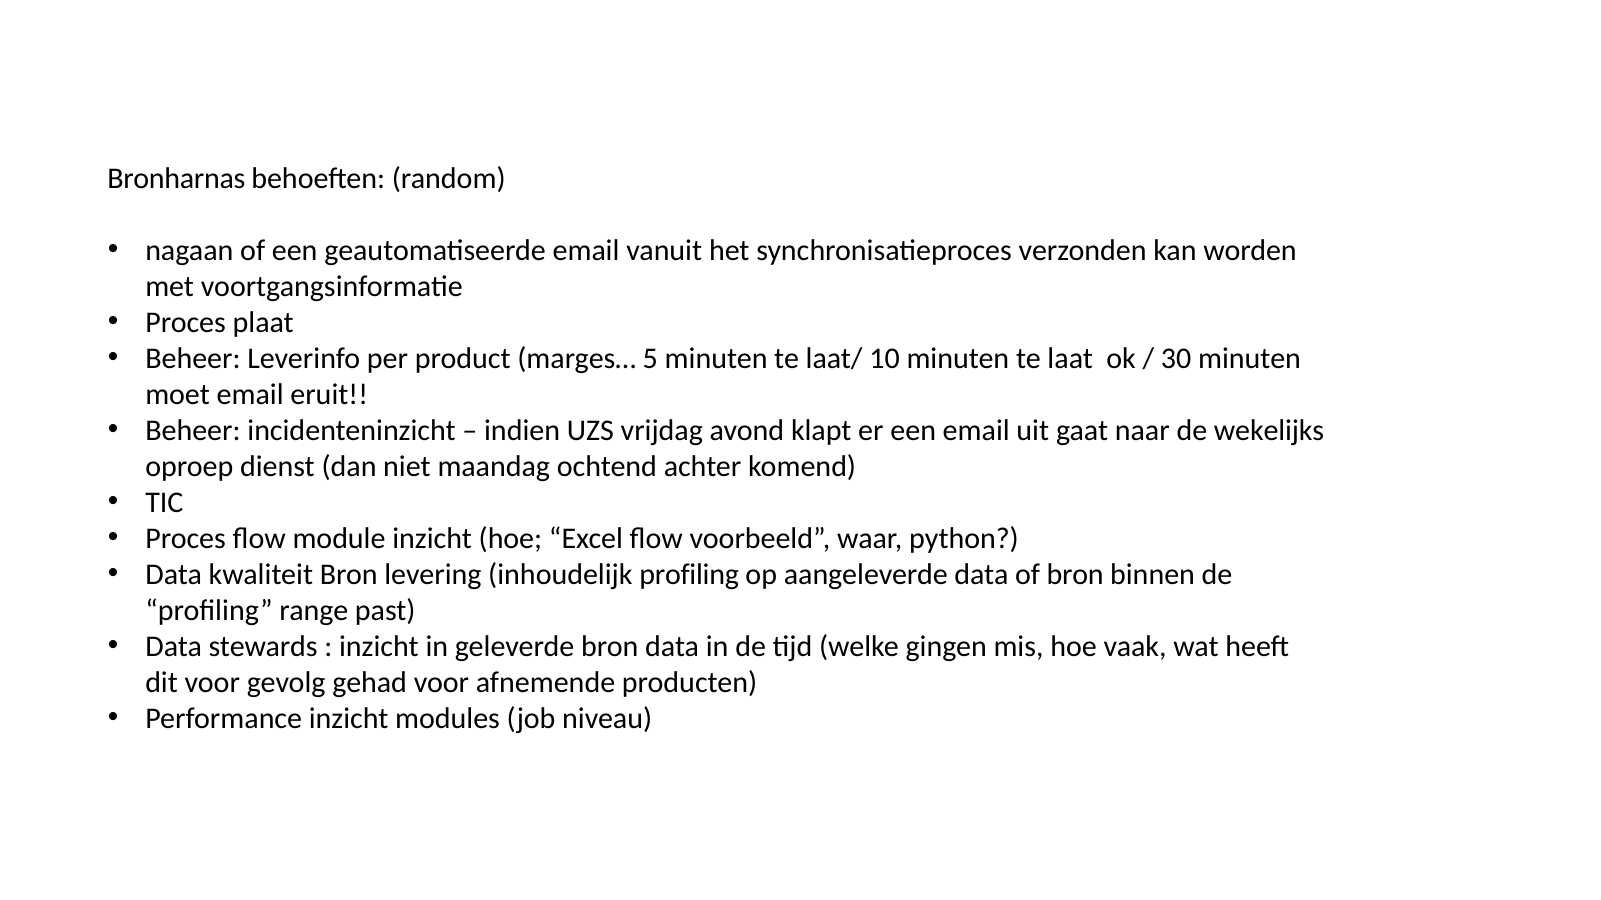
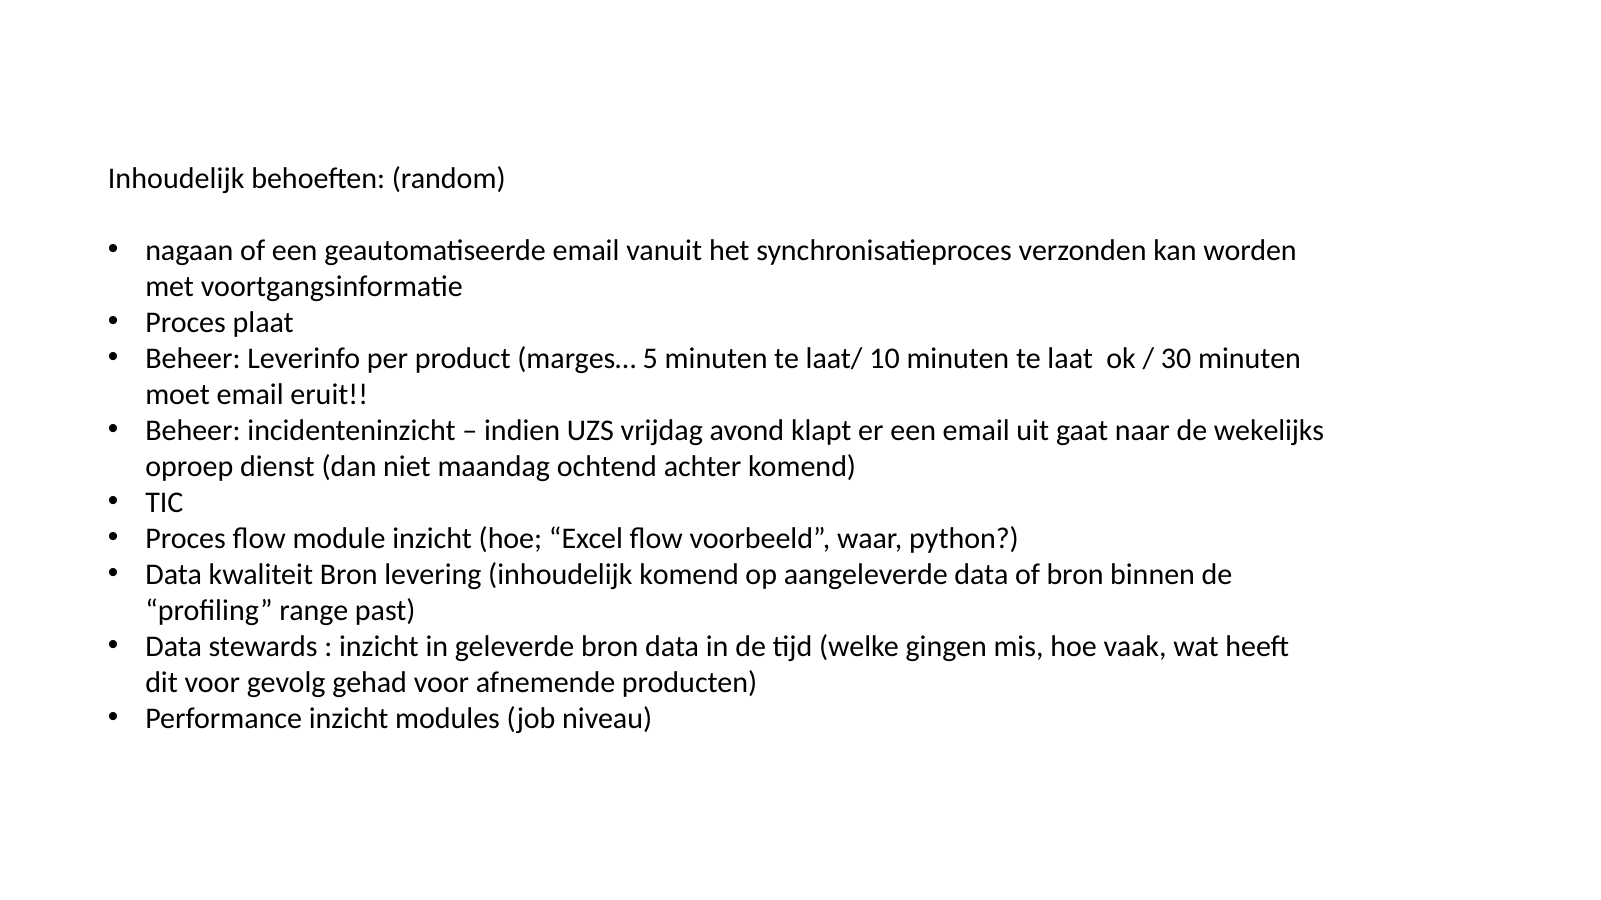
Bronharnas: Bronharnas -> Inhoudelijk (176, 178)
inhoudelijk profiling: profiling -> komend (689, 575)
